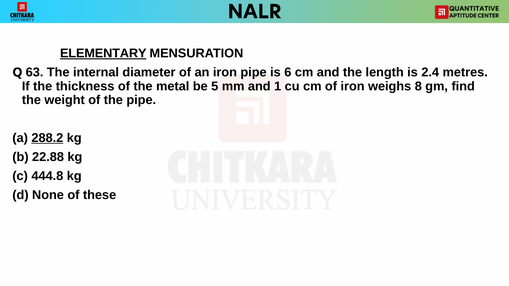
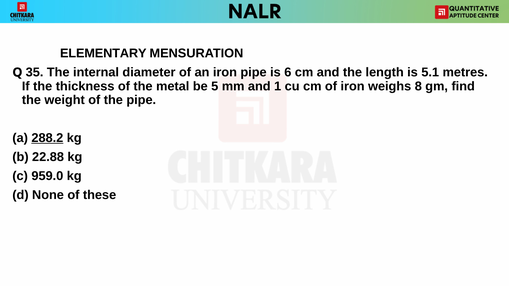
ELEMENTARY underline: present -> none (103, 53)
63: 63 -> 35 (35, 73)
2.4: 2.4 -> 5.1 (430, 73)
444.8: 444.8 -> 959.0 (47, 176)
